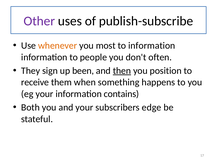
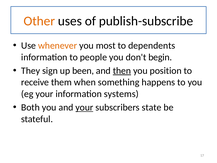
Other colour: purple -> orange (39, 21)
to information: information -> dependents (152, 46)
often: often -> begin (160, 57)
contains: contains -> systems (121, 94)
your underline: none -> present (84, 107)
edge: edge -> state (152, 107)
